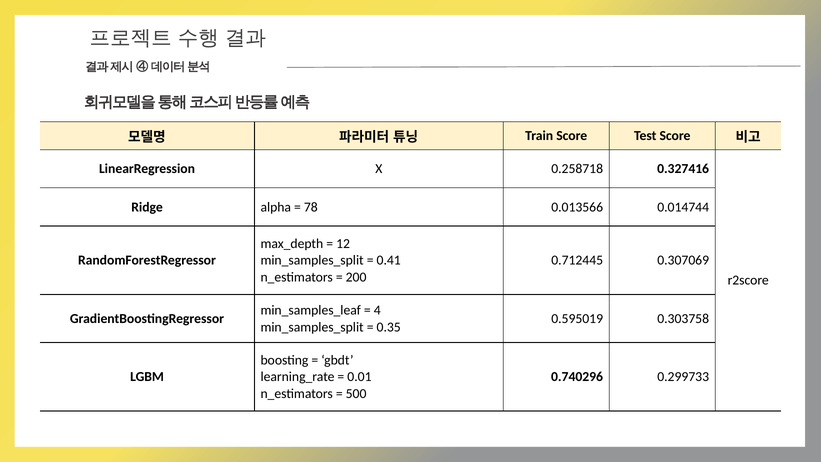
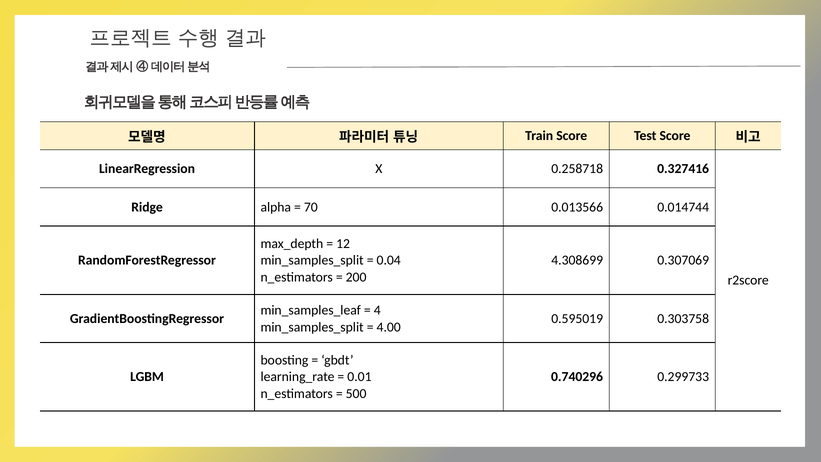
78: 78 -> 70 (311, 207)
0.41: 0.41 -> 0.04 (389, 260)
0.712445: 0.712445 -> 4.308699 (577, 260)
0.35: 0.35 -> 4.00 (389, 327)
